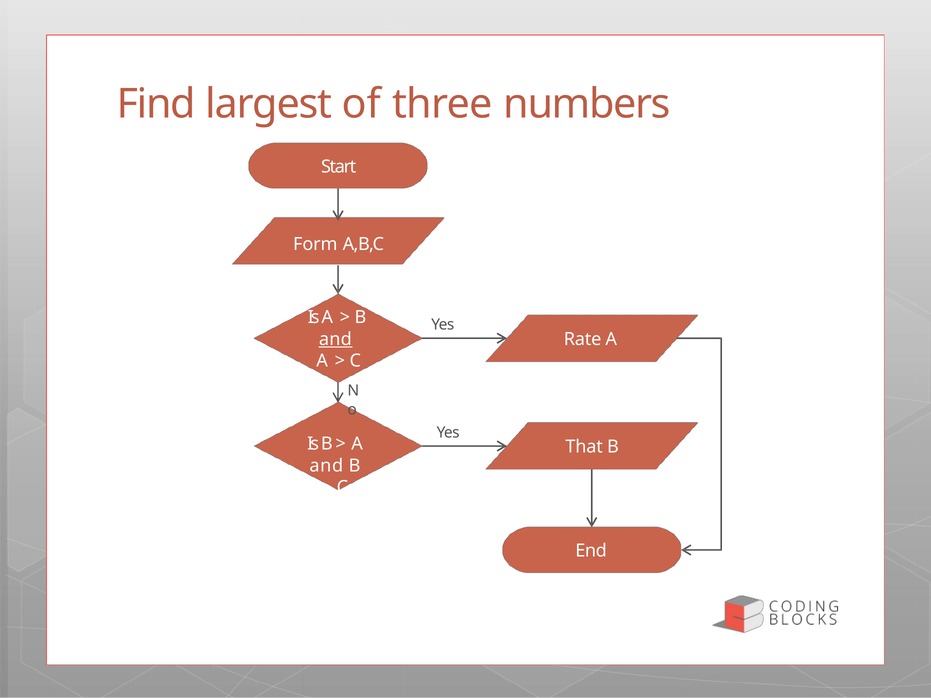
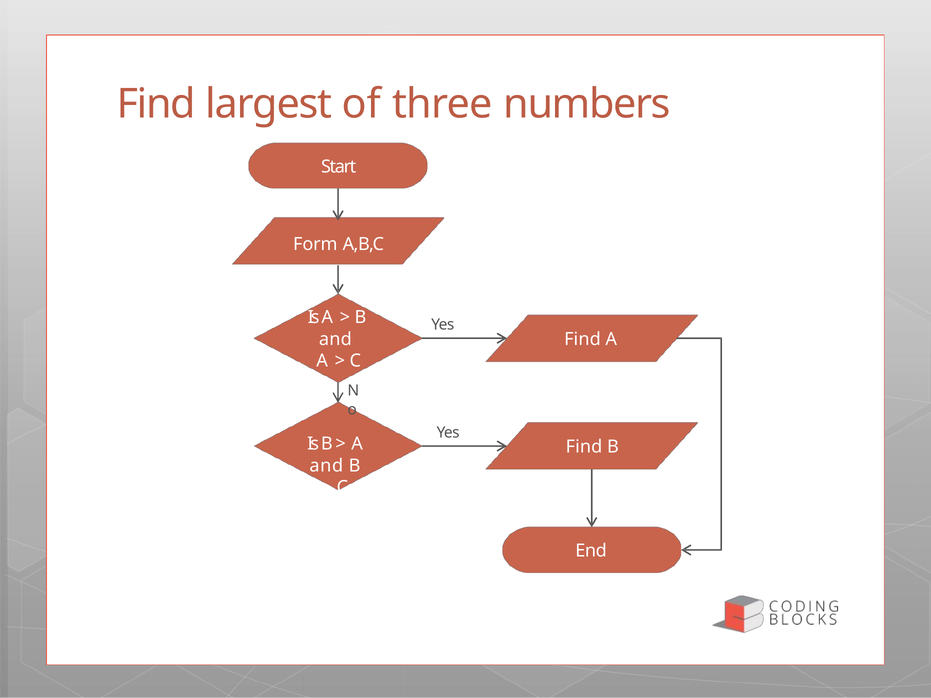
and underline: present -> none (335, 339)
Rate: Rate -> Find (582, 339)
That: That -> Find (584, 447)
